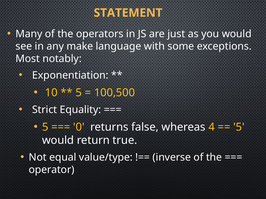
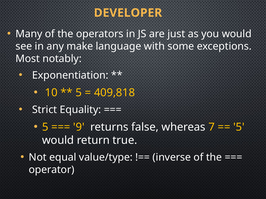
STATEMENT: STATEMENT -> DEVELOPER (128, 13)
100,500: 100,500 -> 409,818 (115, 93)
0: 0 -> 9 (79, 127)
4: 4 -> 7 (212, 127)
